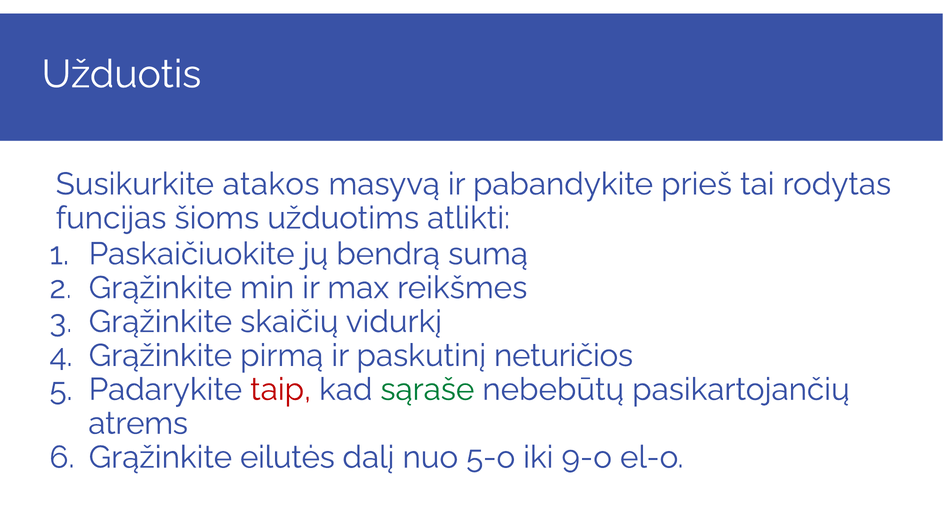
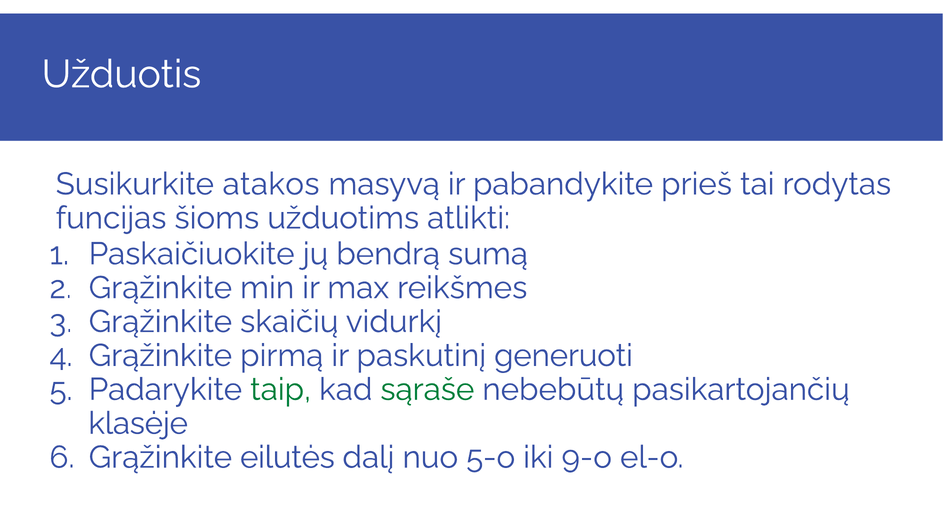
neturičios: neturičios -> generuoti (563, 356)
taip colour: red -> green (281, 390)
atrems: atrems -> klasėje (138, 424)
